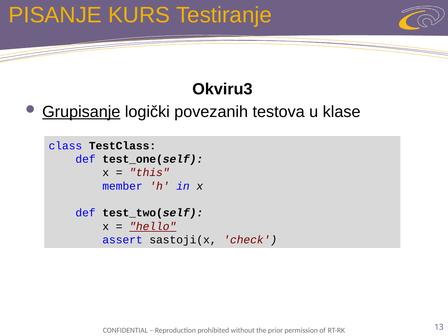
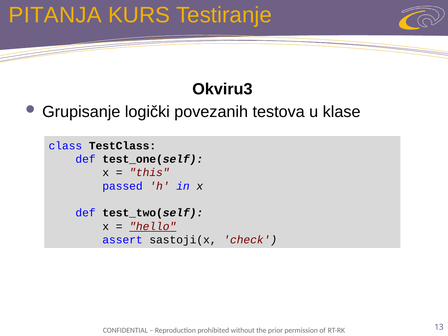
PISANJE: PISANJE -> PITANJA (55, 15)
Grupisanje underline: present -> none (81, 112)
member: member -> passed (123, 186)
